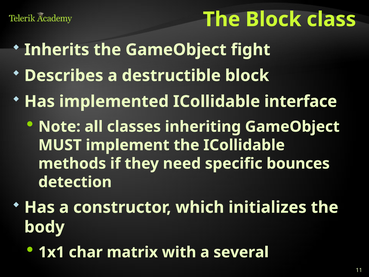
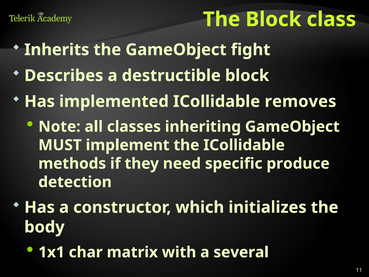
interface: interface -> removes (300, 101)
bounces: bounces -> produce (298, 163)
